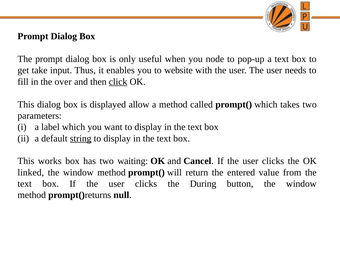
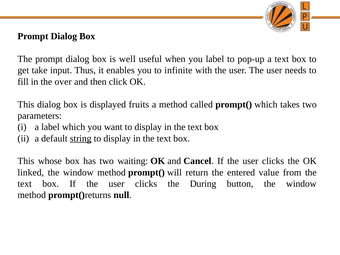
only: only -> well (127, 59)
you node: node -> label (215, 59)
website: website -> infinite (178, 70)
click underline: present -> none (118, 82)
allow: allow -> fruits (139, 104)
works: works -> whose (50, 161)
